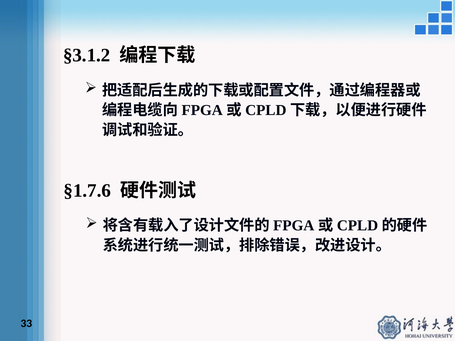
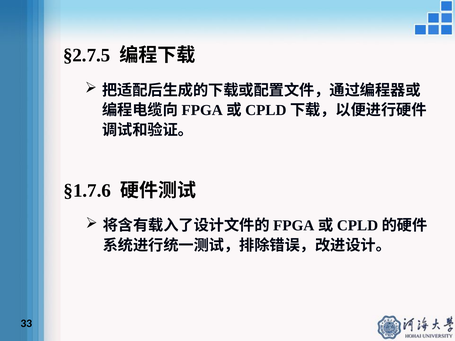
§3.1.2: §3.1.2 -> §2.7.5 (87, 55)
